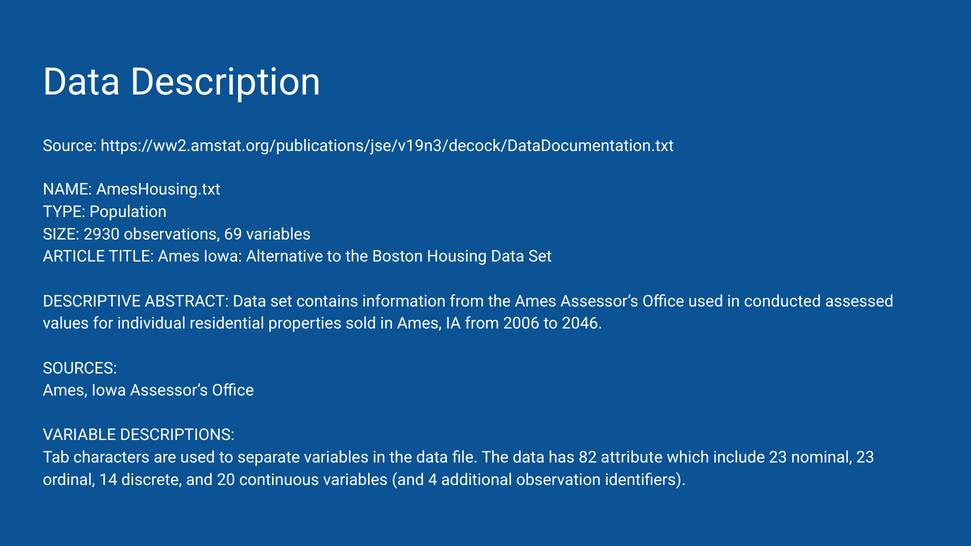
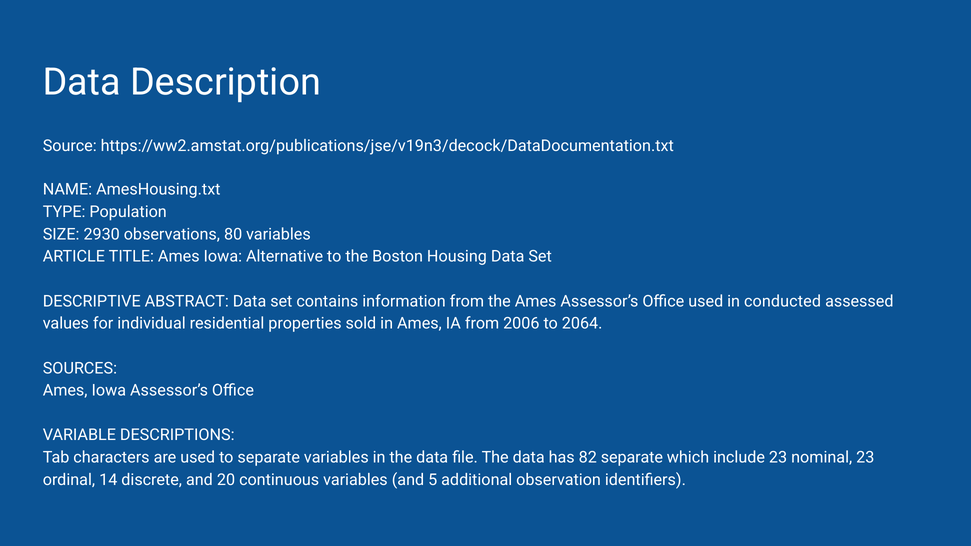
69: 69 -> 80 (233, 234)
2046: 2046 -> 2064 (582, 324)
82 attribute: attribute -> separate (632, 458)
4: 4 -> 5 (433, 480)
